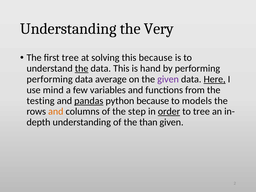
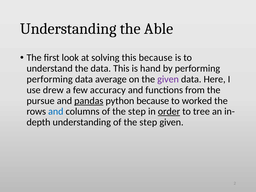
Very: Very -> Able (159, 29)
first tree: tree -> look (70, 58)
the underline: present -> none (82, 68)
Here underline: present -> none (215, 79)
mind: mind -> drew (53, 90)
variables: variables -> accuracy (108, 90)
testing: testing -> pursue (41, 101)
models: models -> worked (197, 101)
and colour: orange -> blue (56, 111)
understanding of the than: than -> step (148, 122)
